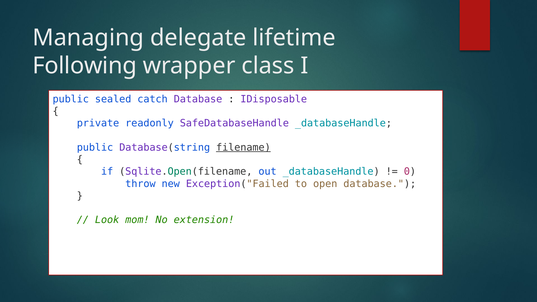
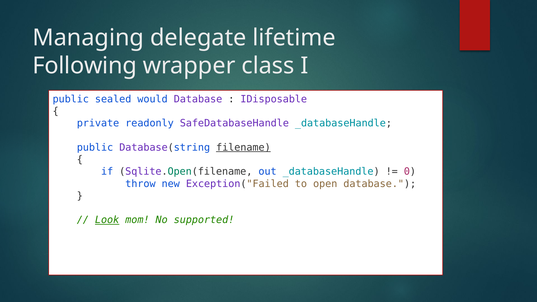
catch: catch -> would (153, 99)
Look underline: none -> present (107, 220)
extension: extension -> supported (204, 220)
